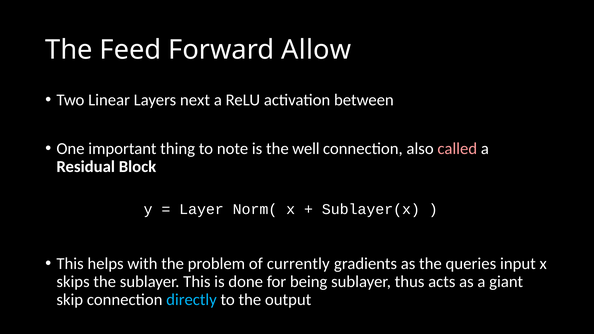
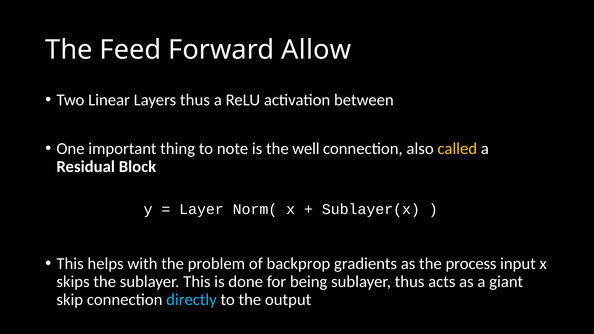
Layers next: next -> thus (195, 100)
called colour: pink -> yellow (457, 149)
currently: currently -> backprop (298, 264)
queries: queries -> process (471, 264)
